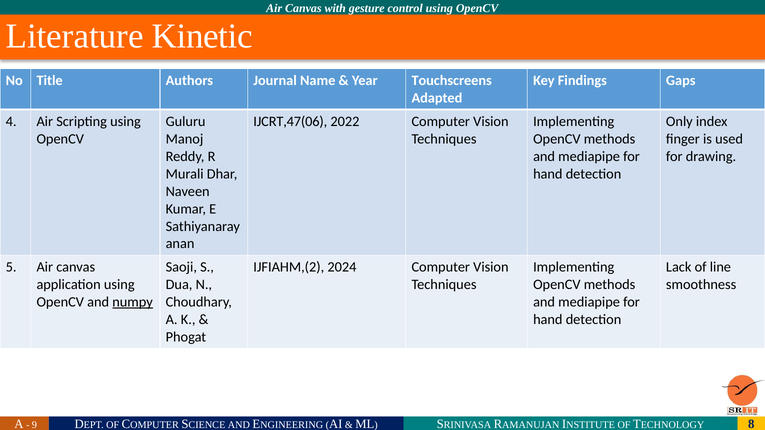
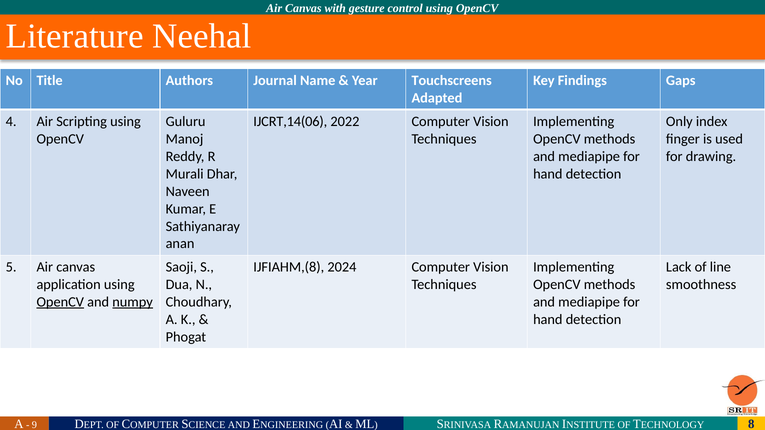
Kinetic: Kinetic -> Neehal (202, 36)
IJCRT,47(06: IJCRT,47(06 -> IJCRT,14(06 (290, 121)
IJFIAHM,(2: IJFIAHM,(2 -> IJFIAHM,(8 (289, 267)
OpenCV underline: none -> present (60, 302)
